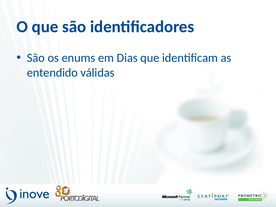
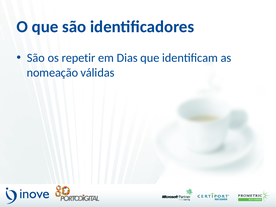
enums: enums -> repetir (79, 58)
entendido: entendido -> nomeação (52, 73)
